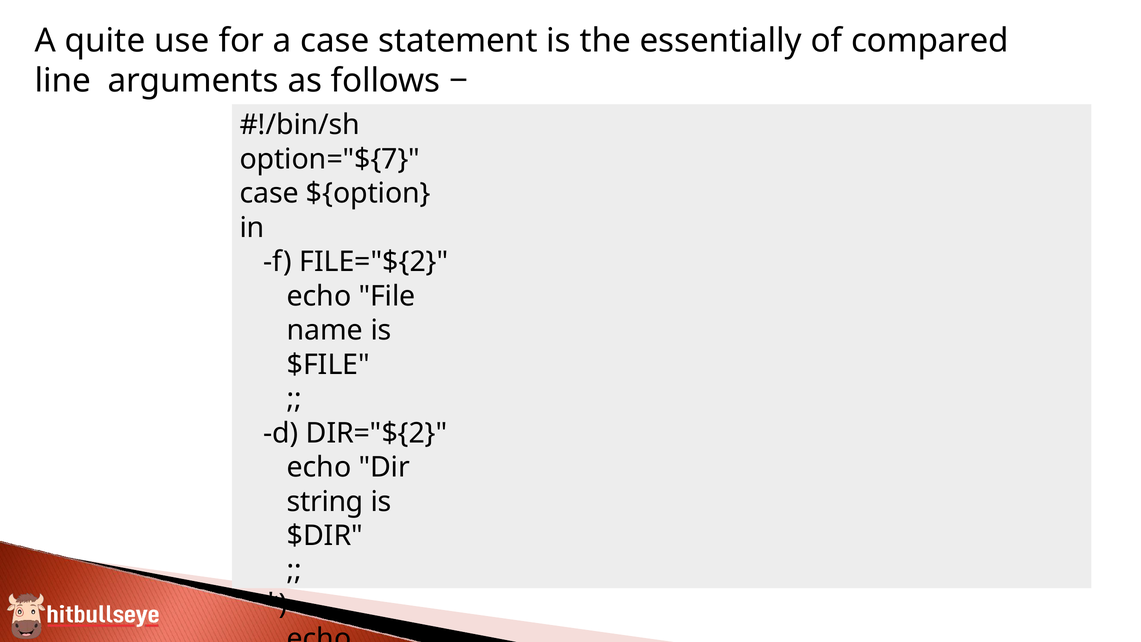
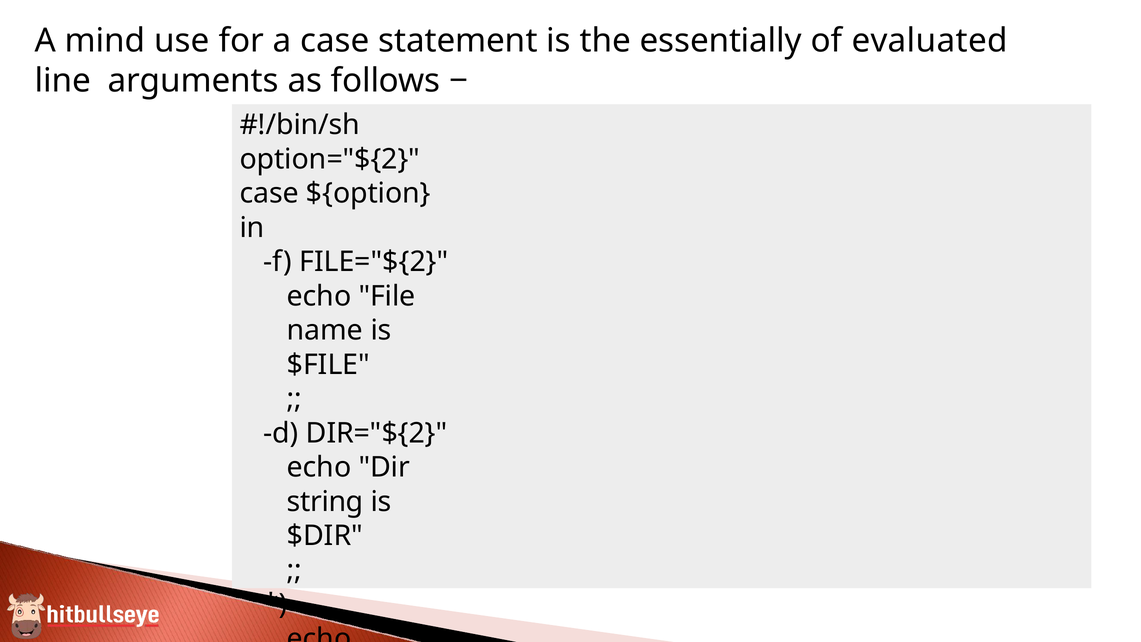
quite: quite -> mind (105, 41)
compared: compared -> evaluated (930, 41)
option="${7: option="${7 -> option="${2 (330, 159)
